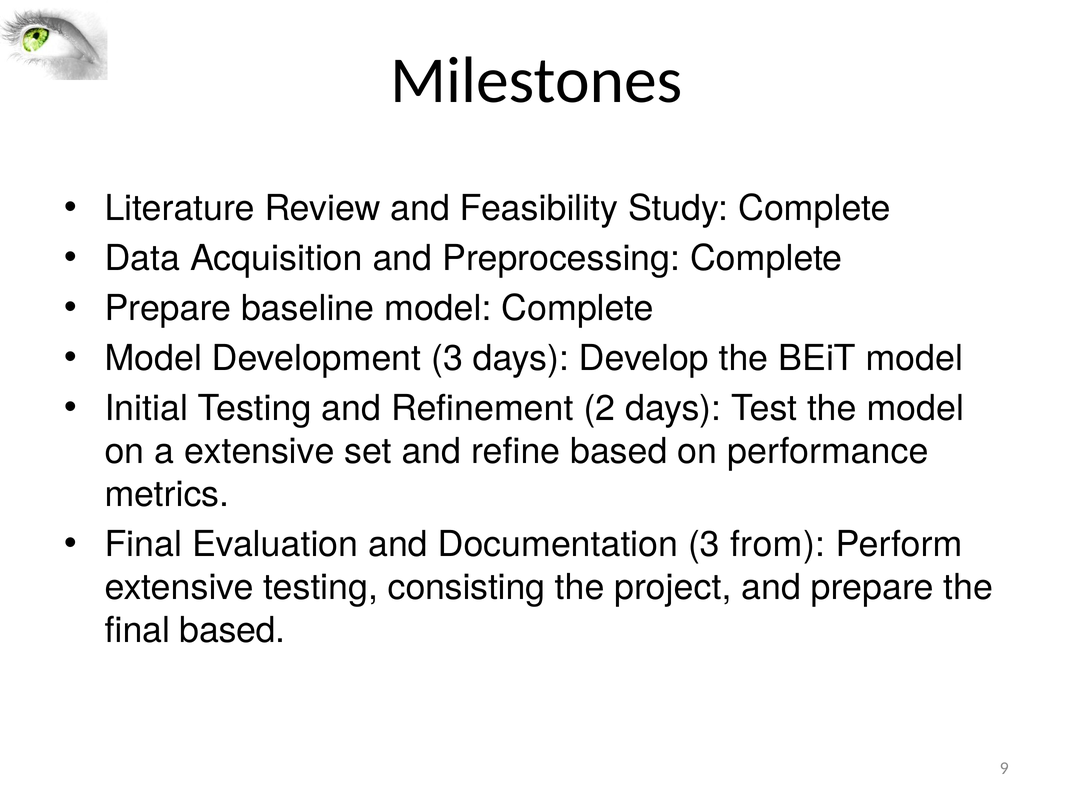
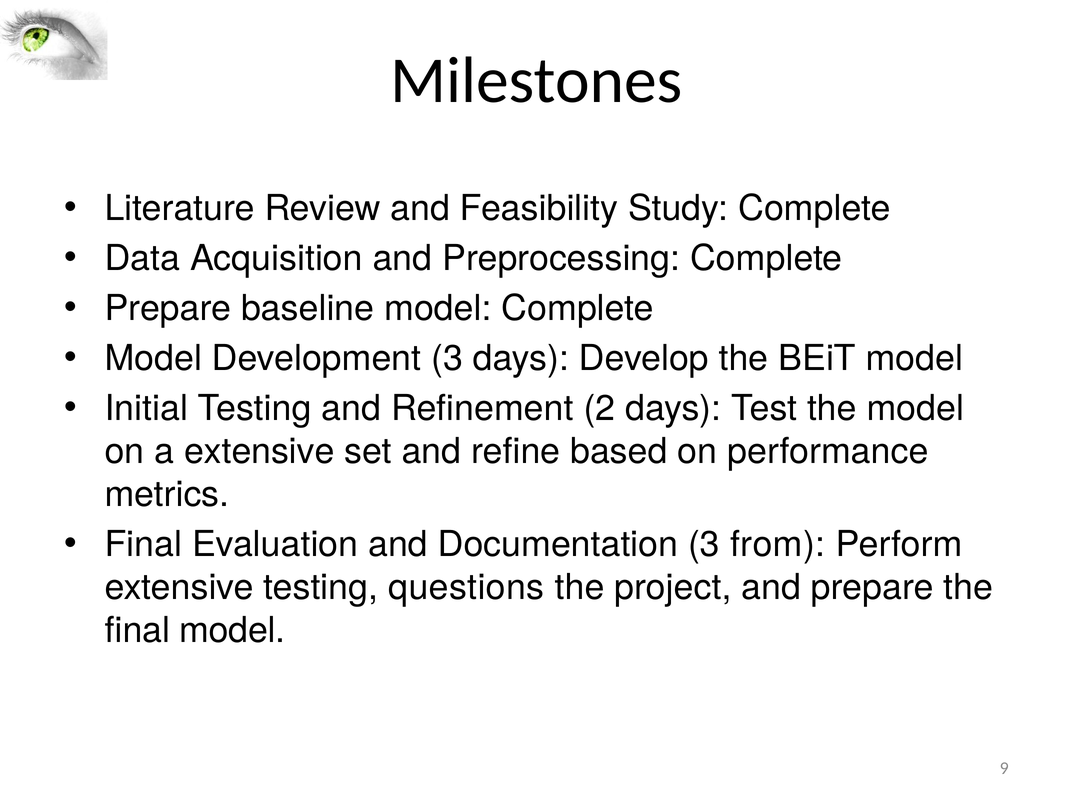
consisting: consisting -> questions (466, 587)
final based: based -> model (232, 630)
